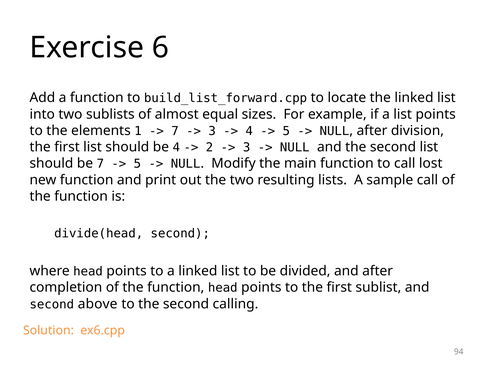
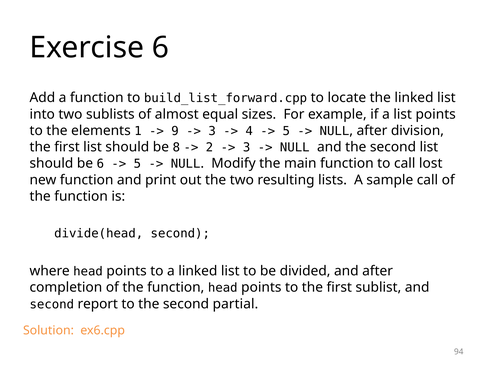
7: 7 -> 9 (175, 131)
be 4: 4 -> 8 (176, 148)
be 7: 7 -> 6 (100, 164)
above: above -> report (98, 304)
calling: calling -> partial (235, 304)
